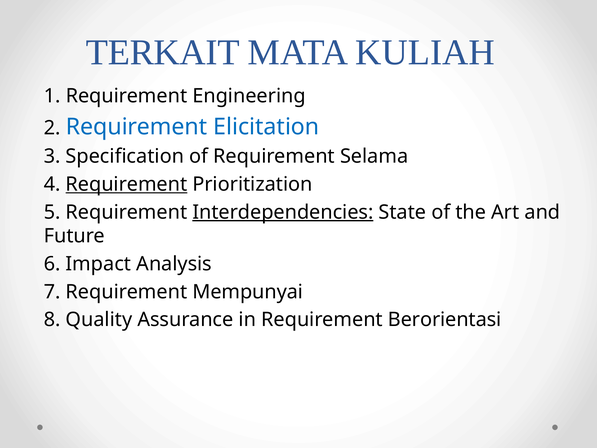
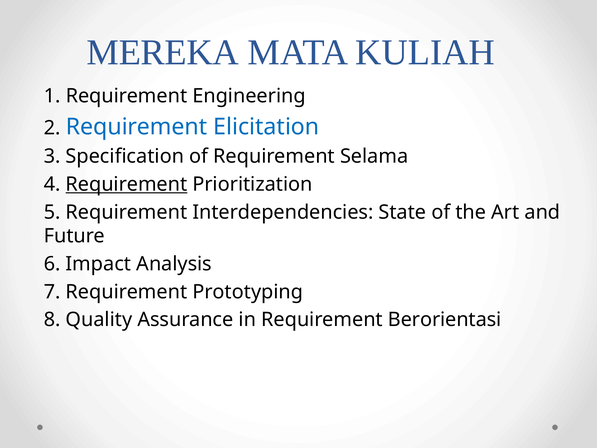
TERKAIT: TERKAIT -> MEREKA (163, 52)
Interdependencies underline: present -> none (283, 212)
Mempunyai: Mempunyai -> Prototyping (248, 292)
